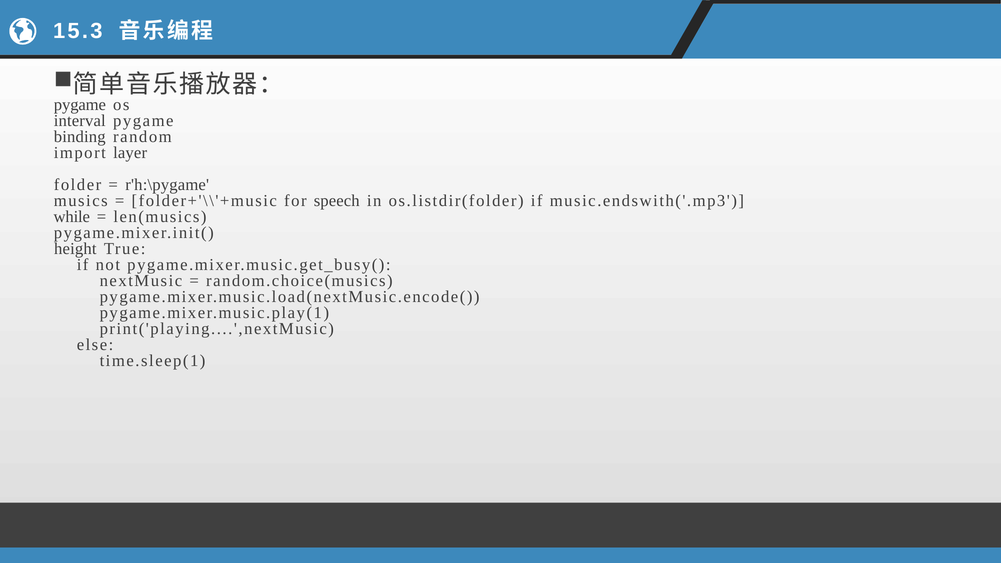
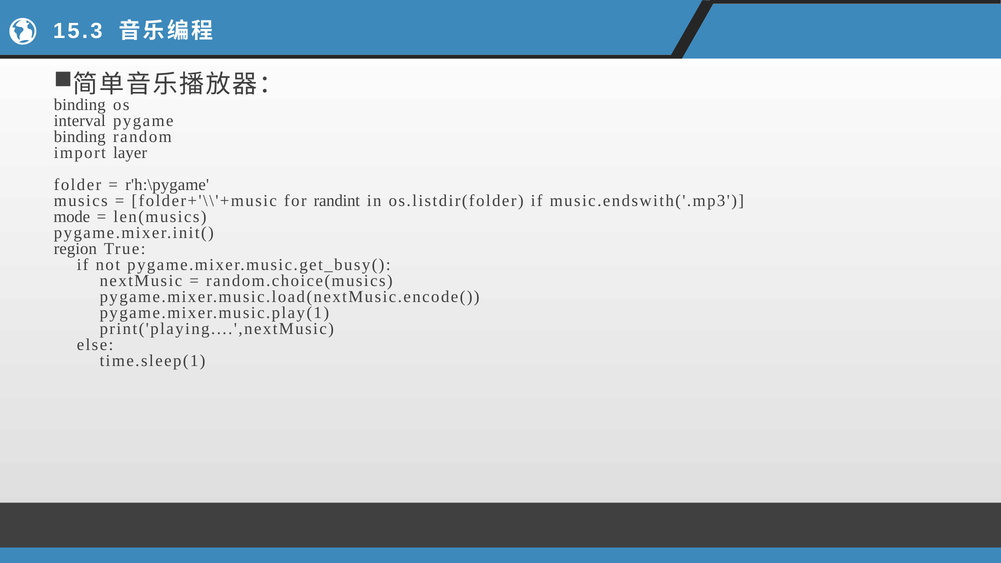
pygame: pygame -> binding (80, 105)
speech: speech -> randint (337, 201)
while: while -> mode (72, 217)
height: height -> region (75, 249)
